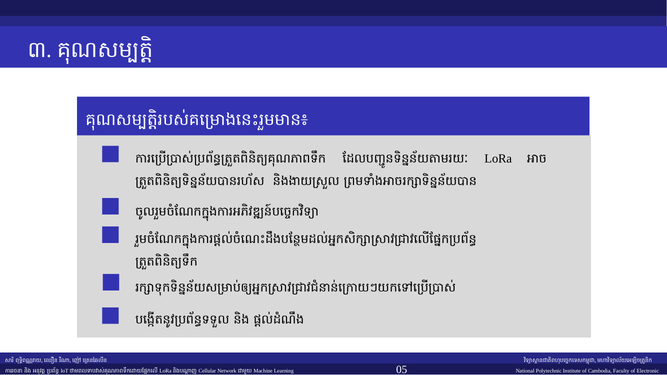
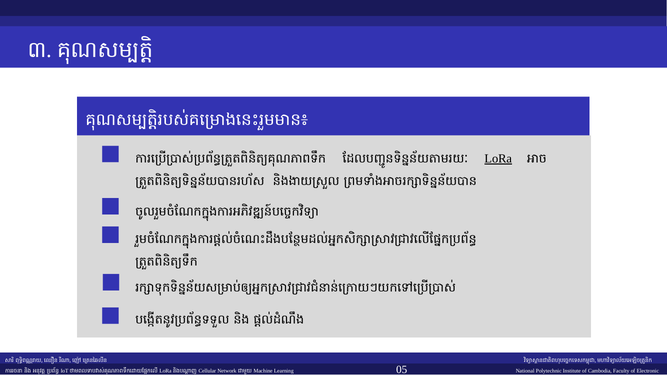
LoRa underline: none -> present (498, 159)
